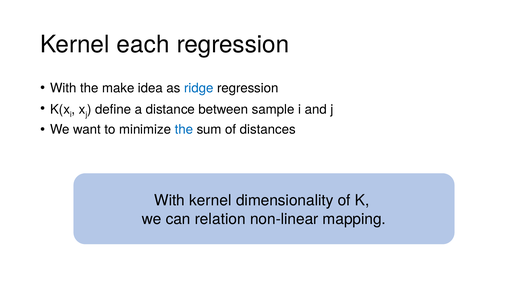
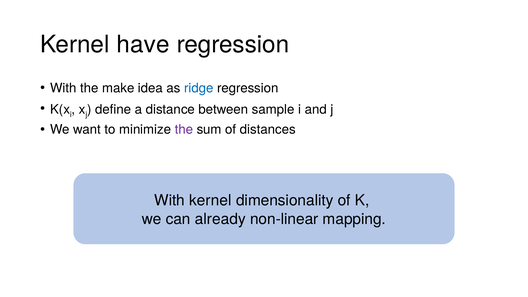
each: each -> have (143, 44)
the colour: blue -> purple (184, 130)
relation: relation -> already (220, 219)
